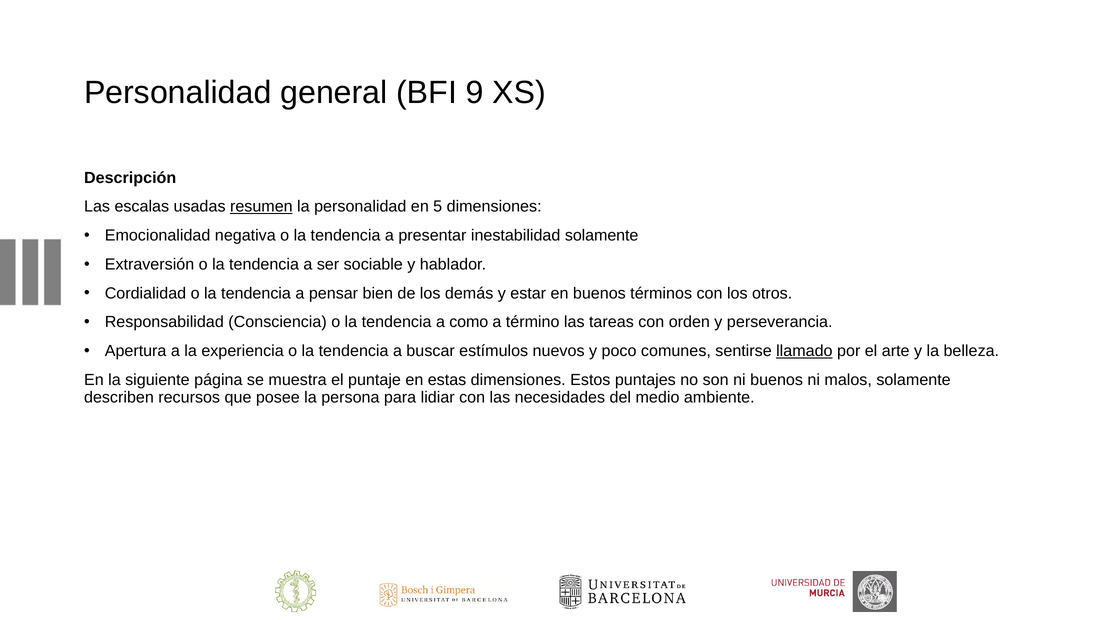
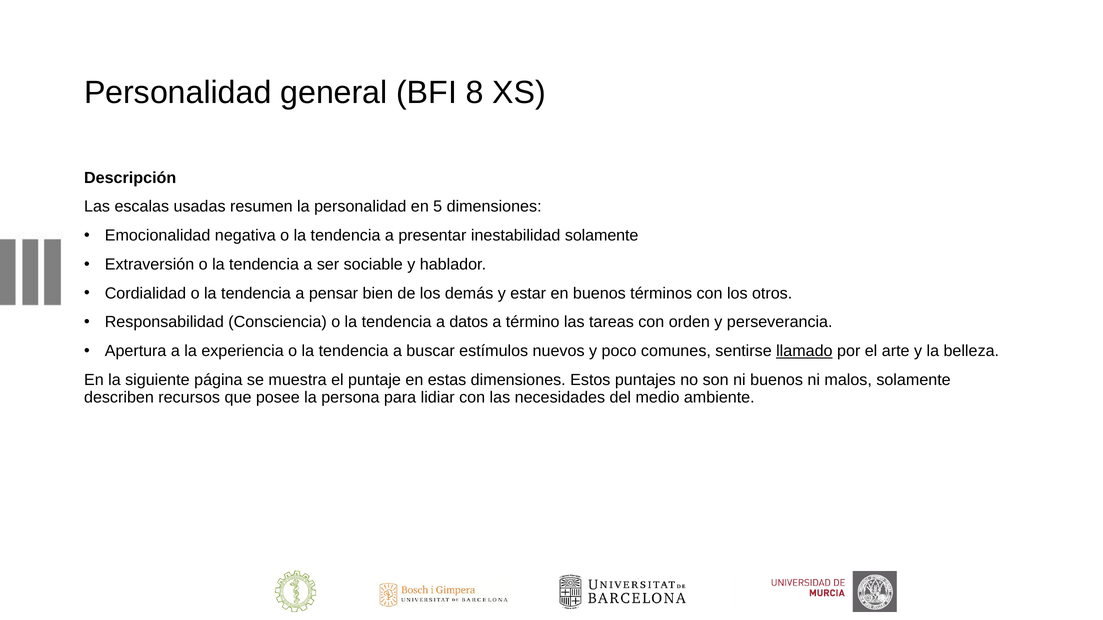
9: 9 -> 8 (475, 93)
resumen underline: present -> none (261, 207)
como: como -> datos (469, 322)
